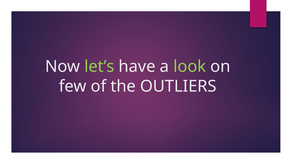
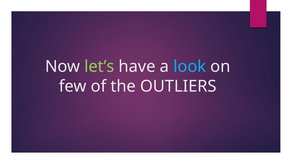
look colour: light green -> light blue (190, 67)
